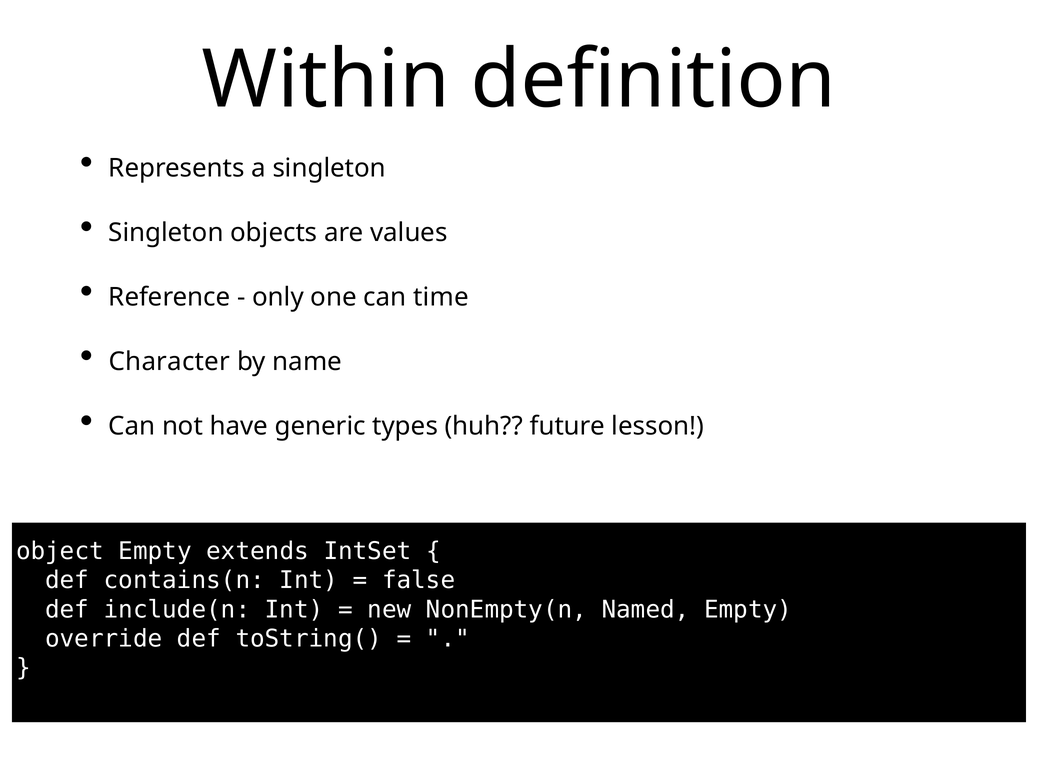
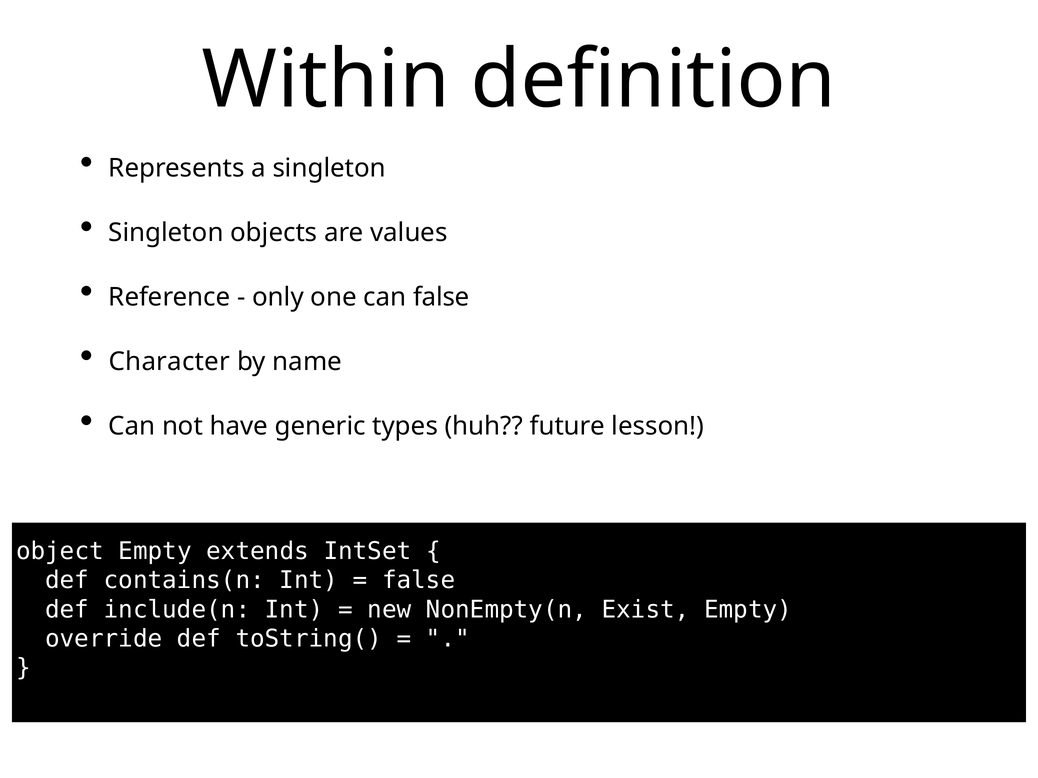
can time: time -> false (441, 298)
Named: Named -> Exist (646, 610)
